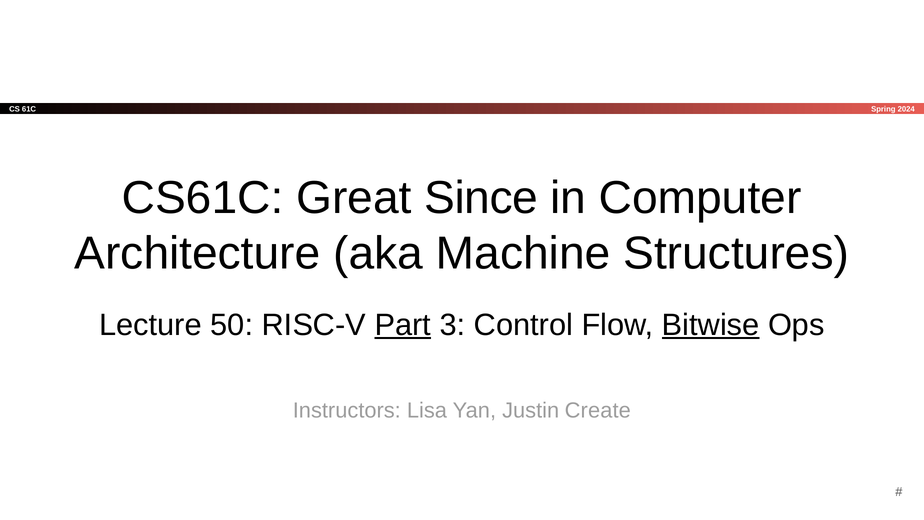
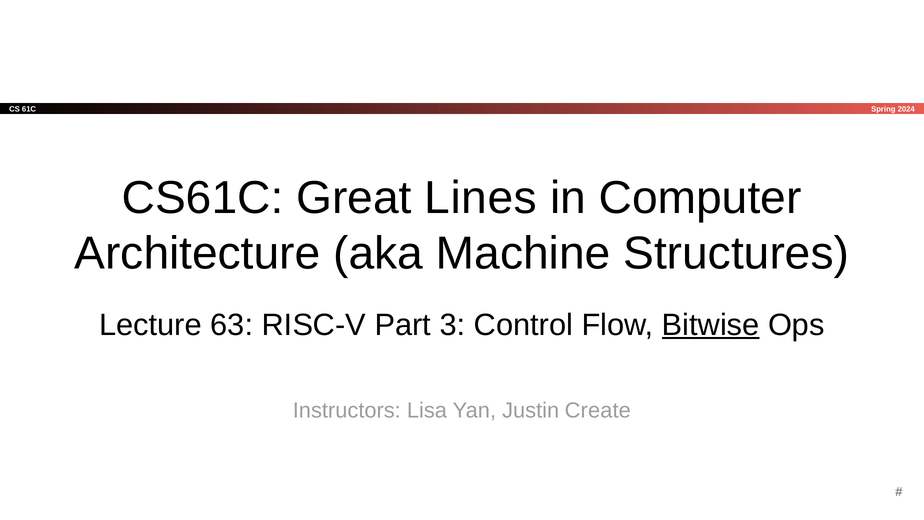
Since: Since -> Lines (481, 198)
50: 50 -> 63 (232, 325)
Part underline: present -> none (403, 325)
